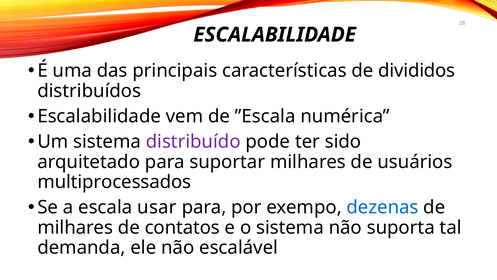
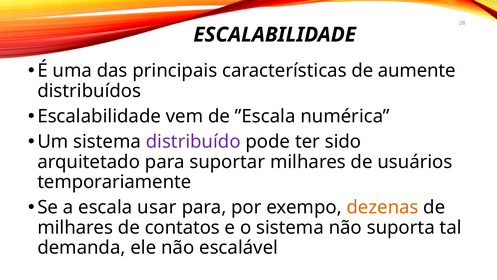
divididos: divididos -> aumente (417, 71)
multiprocessados: multiprocessados -> temporariamente (114, 182)
dezenas colour: blue -> orange (383, 207)
